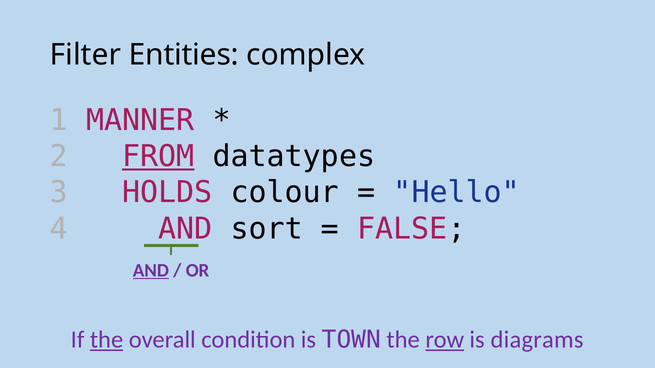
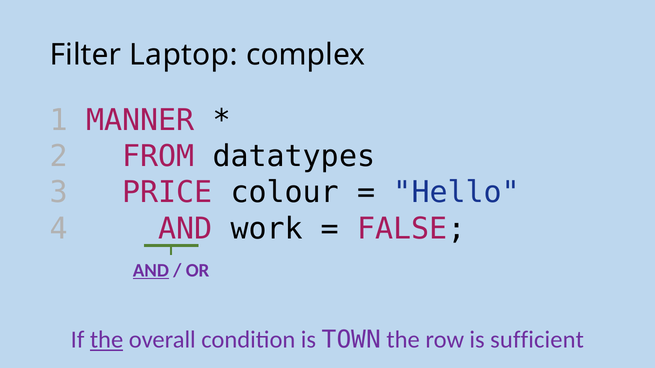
Entities: Entities -> Laptop (184, 55)
FROM underline: present -> none (158, 157)
HOLDS: HOLDS -> PRICE (167, 193)
sort: sort -> work (267, 229)
row underline: present -> none (445, 340)
diagrams: diagrams -> sufficient (537, 340)
